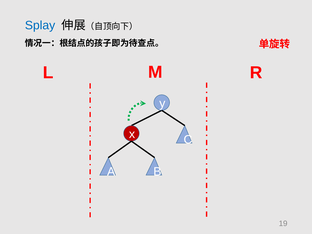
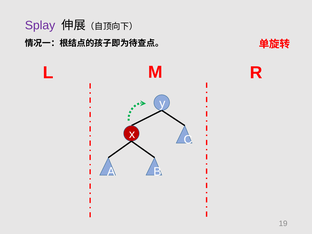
Splay colour: blue -> purple (40, 25)
